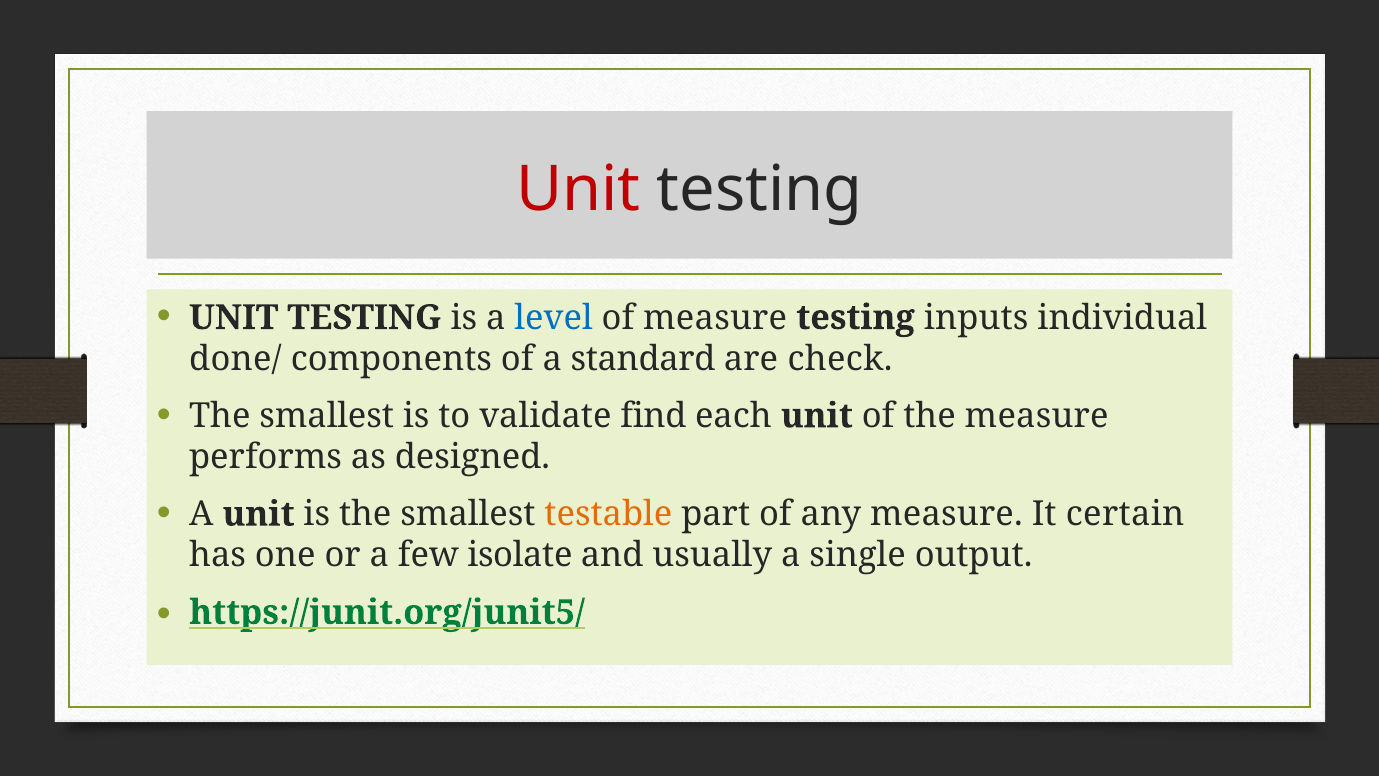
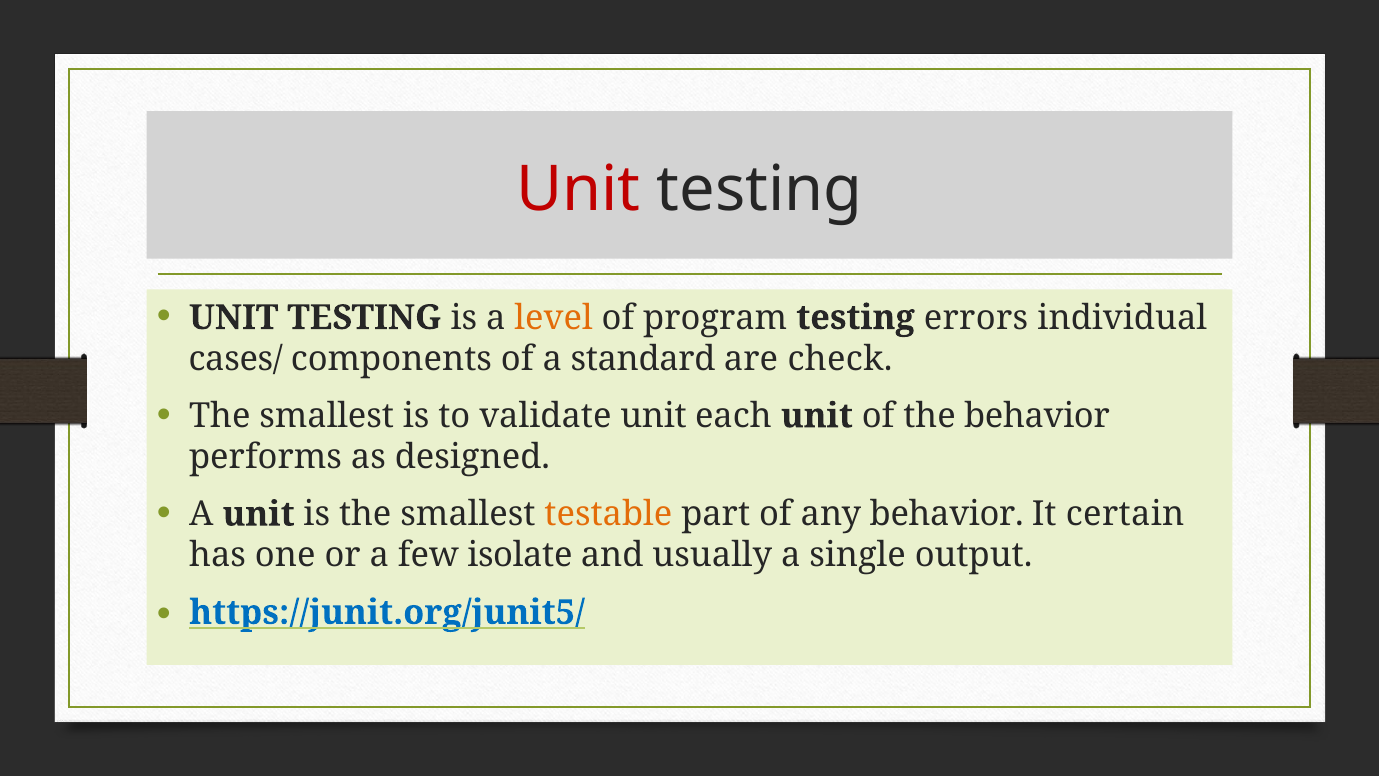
level colour: blue -> orange (554, 317)
of measure: measure -> program (715, 317)
inputs: inputs -> errors (976, 317)
done/: done/ -> cases/ (236, 359)
validate find: find -> unit (654, 416)
the measure: measure -> behavior (1037, 416)
any measure: measure -> behavior (947, 514)
https://junit.org/junit5/ colour: green -> blue (387, 612)
